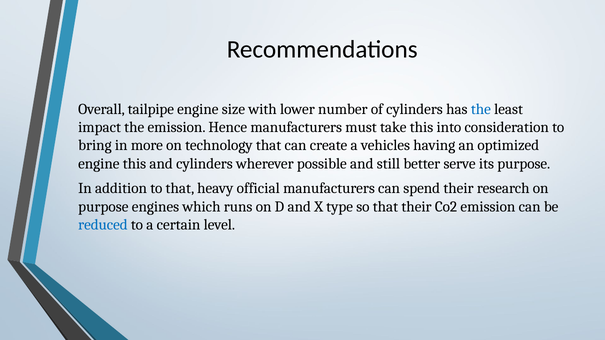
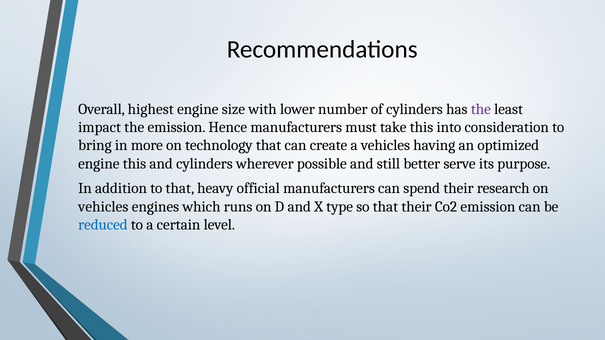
tailpipe: tailpipe -> highest (151, 109)
the colour: blue -> purple (481, 109)
purpose: purpose -> vehicles (103, 207)
